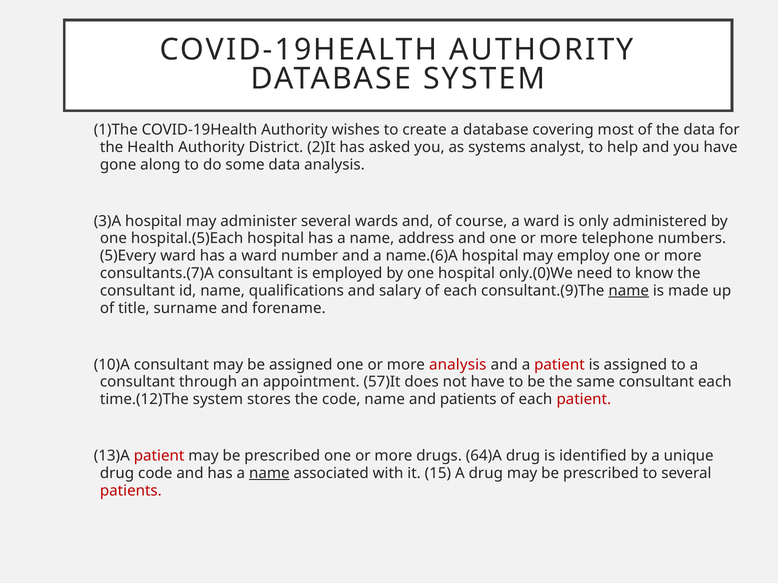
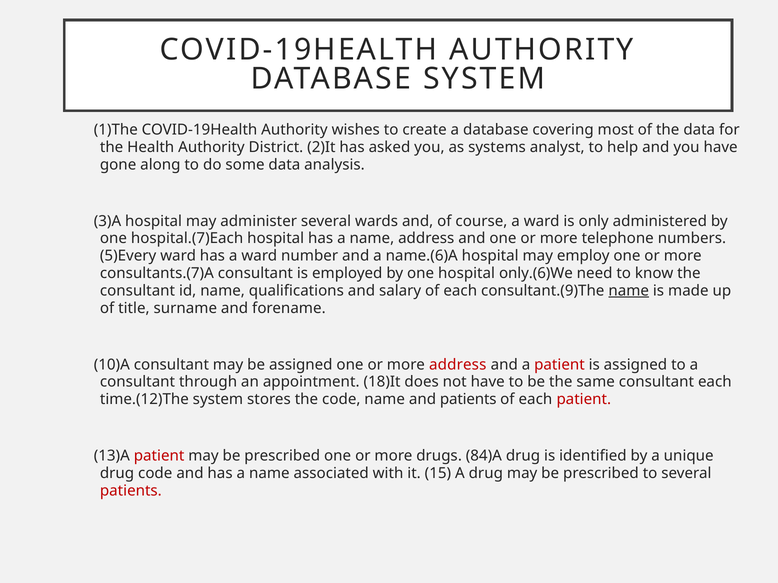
hospital.(5)Each: hospital.(5)Each -> hospital.(7)Each (187, 239)
only.(0)We: only.(0)We -> only.(6)We (536, 273)
more analysis: analysis -> address (458, 365)
57)It: 57)It -> 18)It (382, 382)
64)A: 64)A -> 84)A (484, 456)
name underline: present -> none (269, 474)
